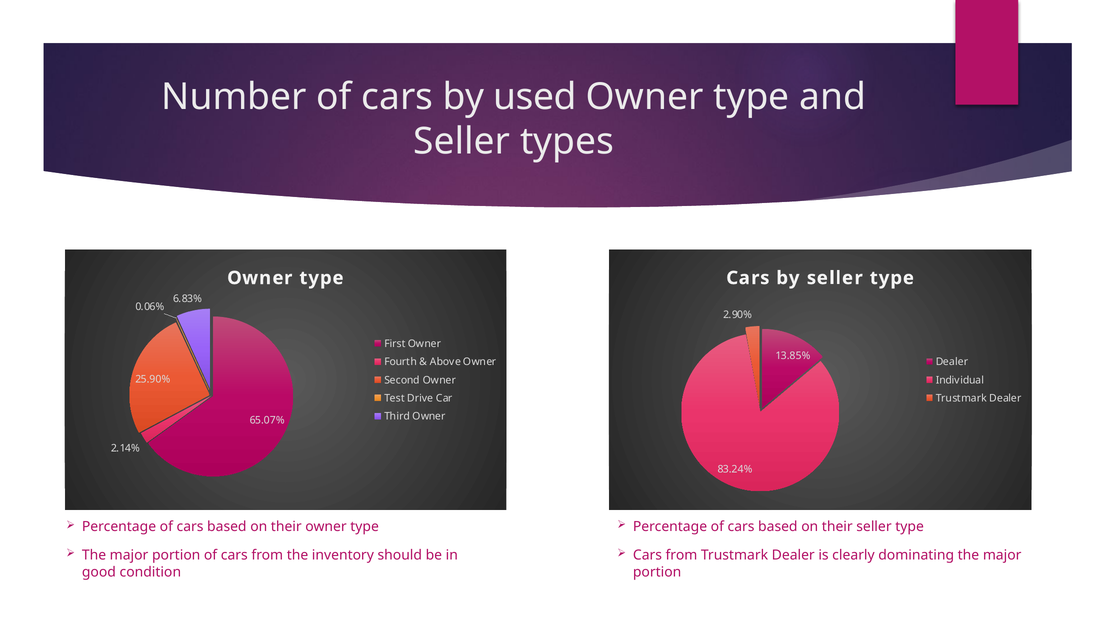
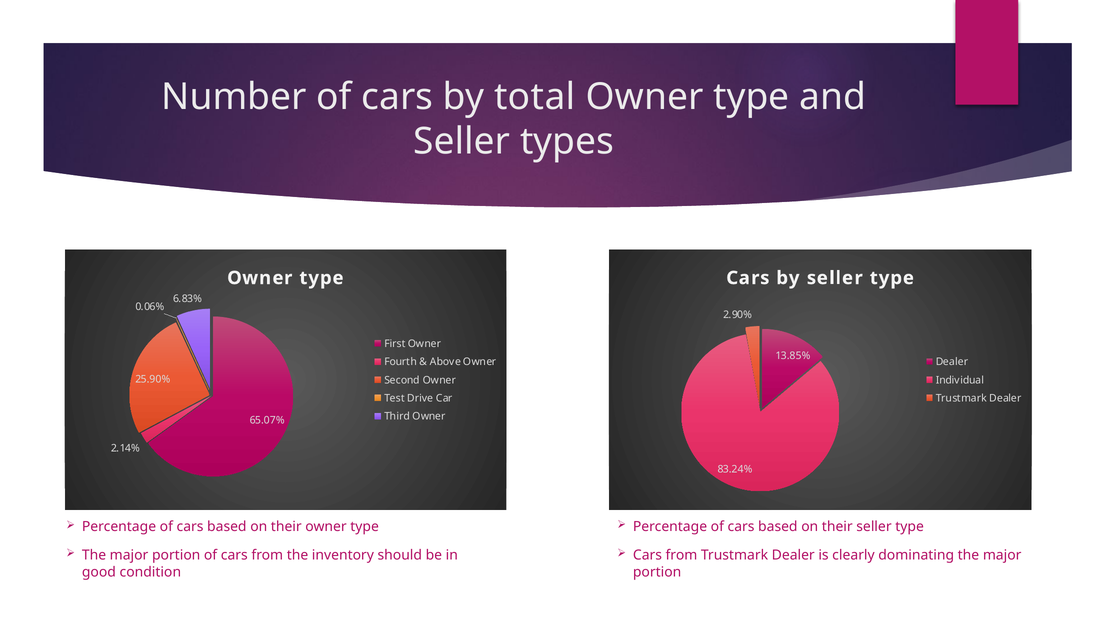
used: used -> total (535, 97)
